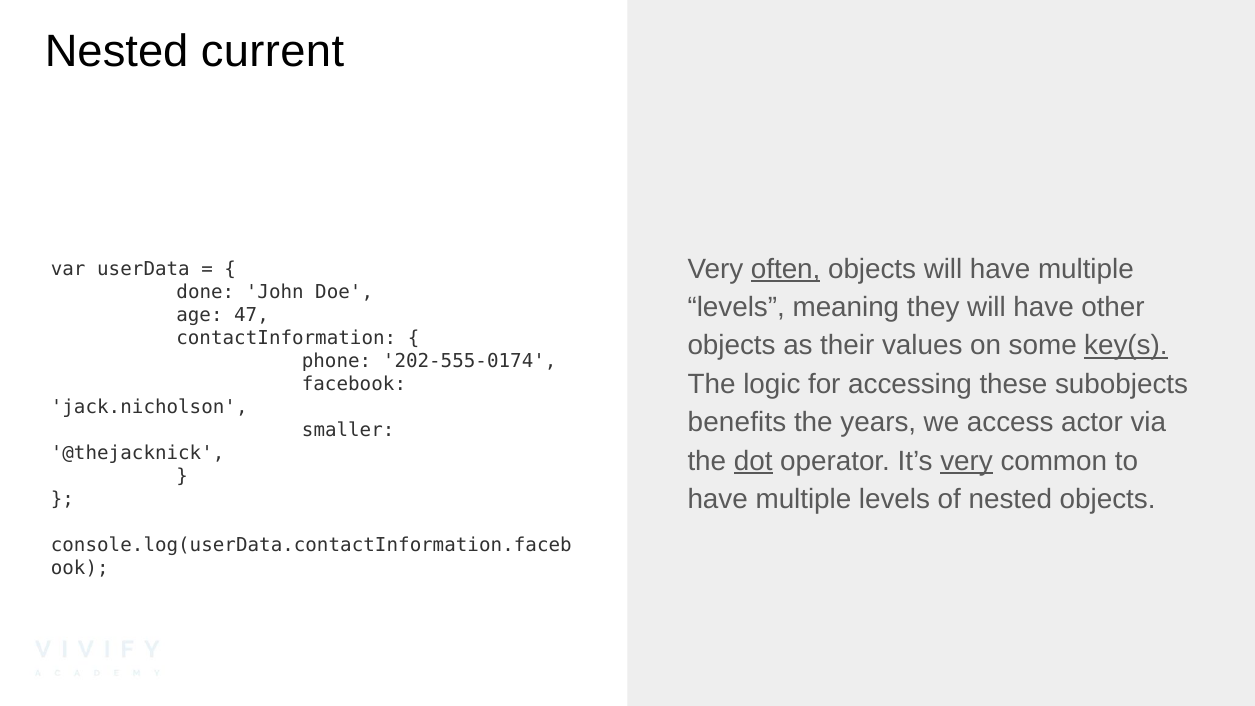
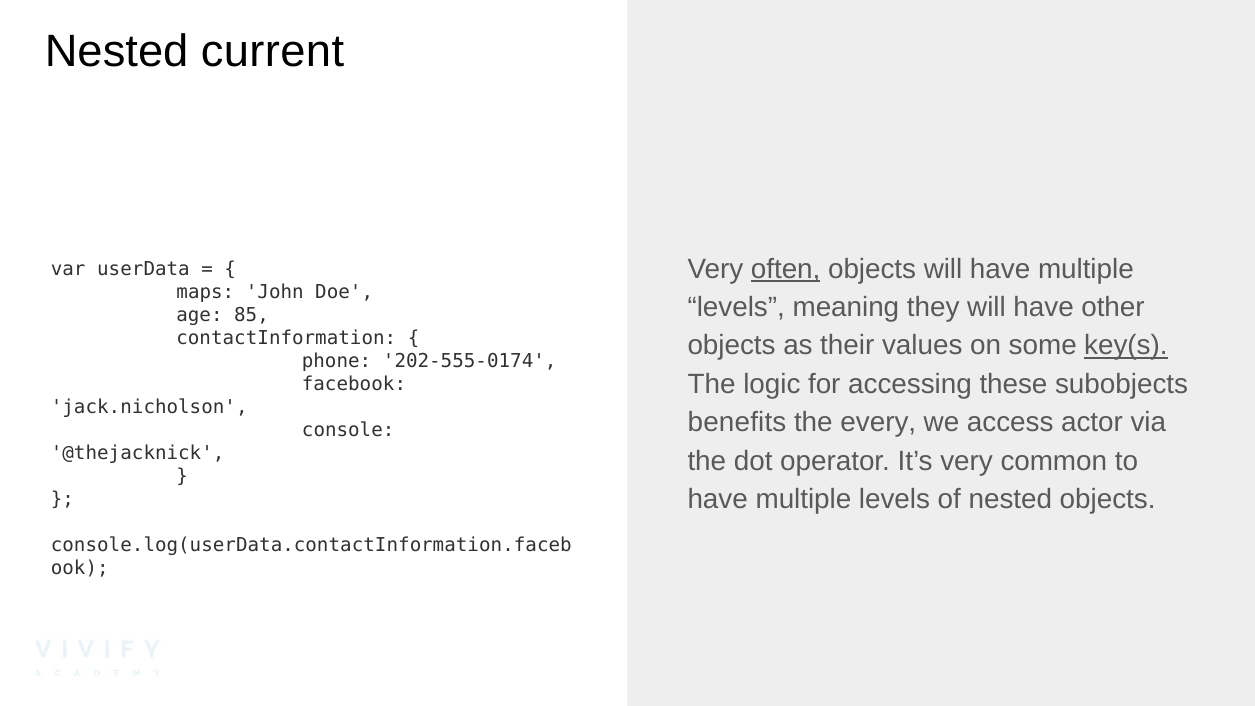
done: done -> maps (205, 292)
47: 47 -> 85 (252, 315)
years: years -> every (878, 423)
smaller: smaller -> console (348, 430)
dot underline: present -> none (753, 461)
very underline: present -> none (967, 461)
